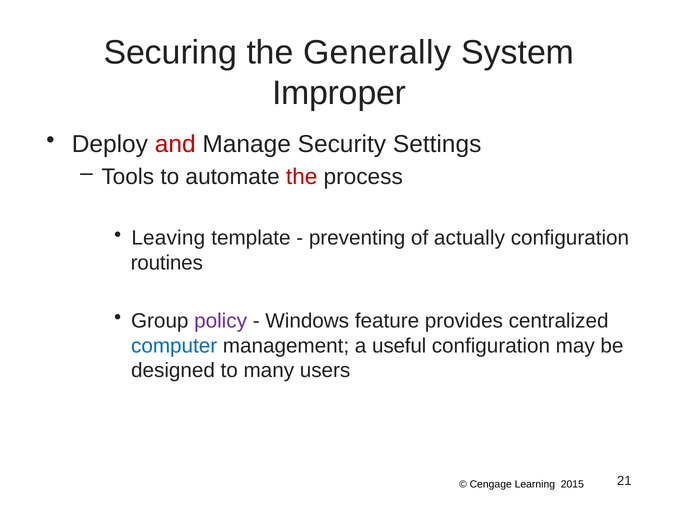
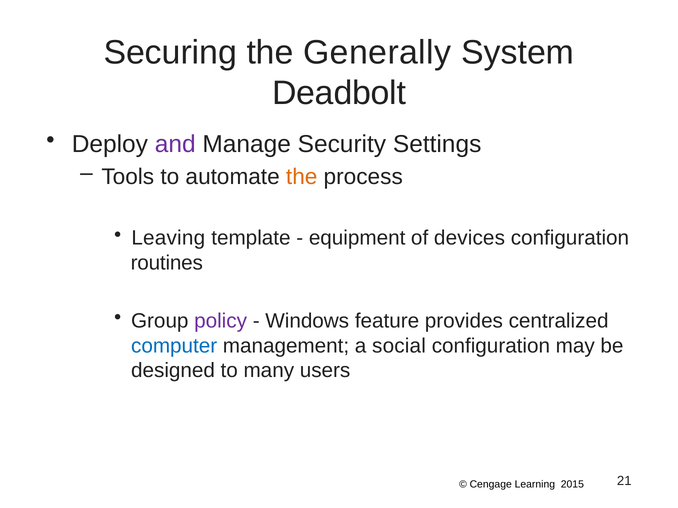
Improper: Improper -> Deadbolt (339, 93)
and colour: red -> purple (175, 144)
the colour: red -> orange (302, 177)
preventing: preventing -> equipment (357, 238)
actually: actually -> devices (469, 238)
useful: useful -> social (399, 346)
